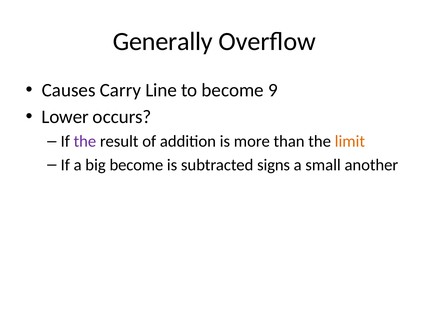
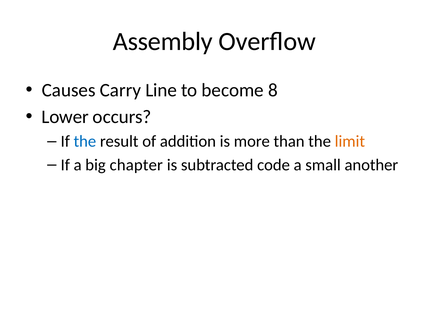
Generally: Generally -> Assembly (163, 42)
9: 9 -> 8 (273, 90)
the colour: purple -> blue (85, 141)
big become: become -> chapter (136, 165)
signs: signs -> code (274, 165)
